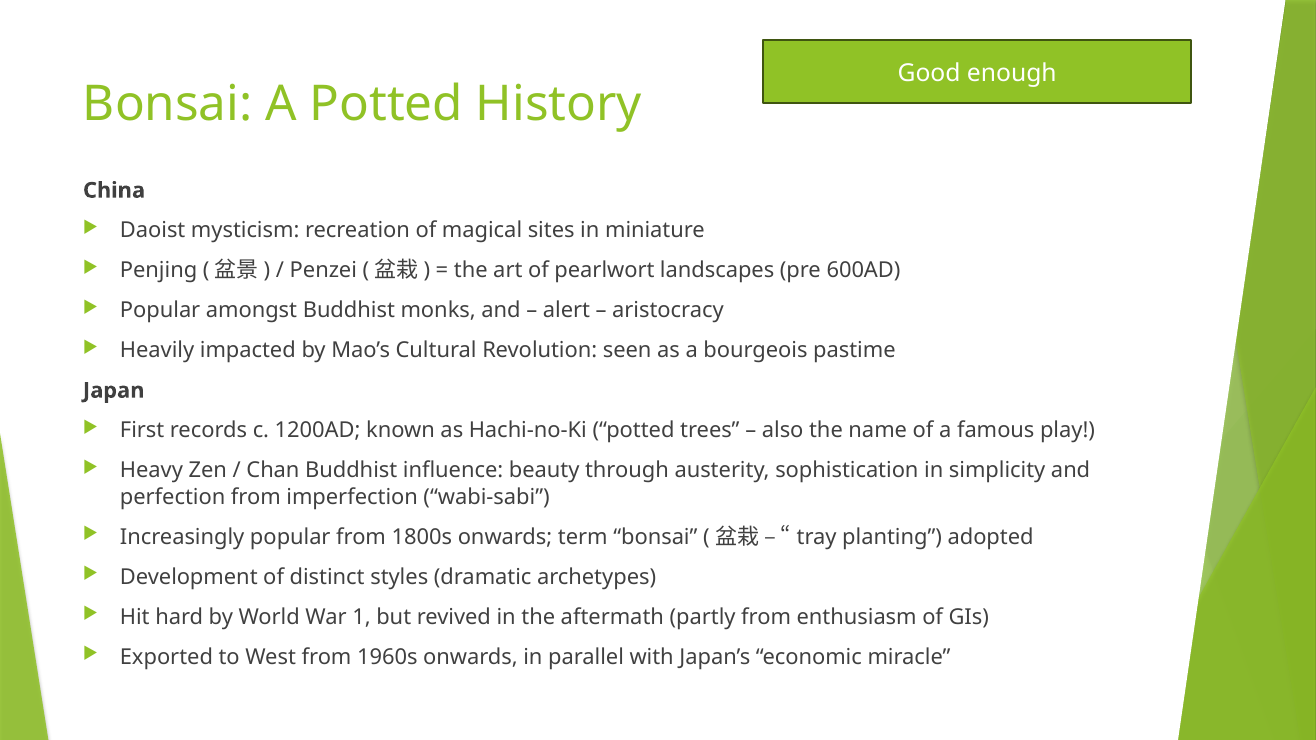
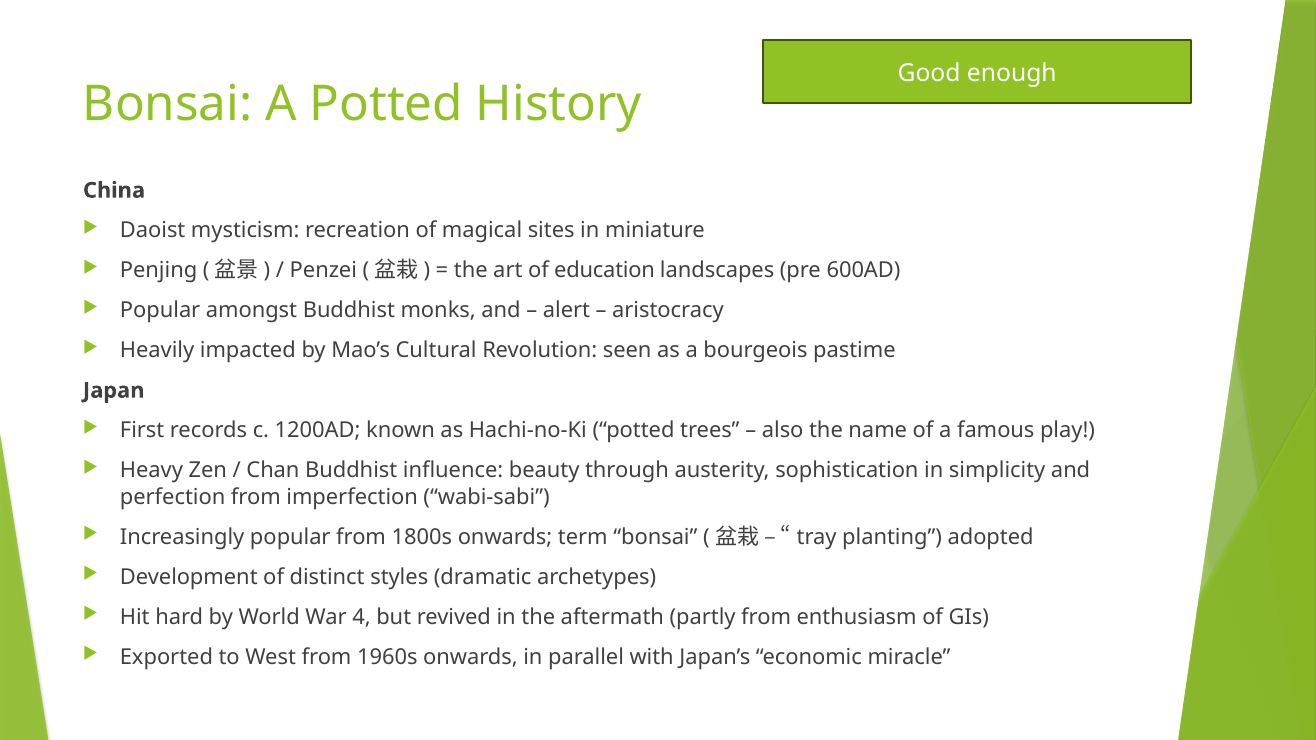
pearlwort: pearlwort -> education (605, 271)
1: 1 -> 4 (361, 617)
